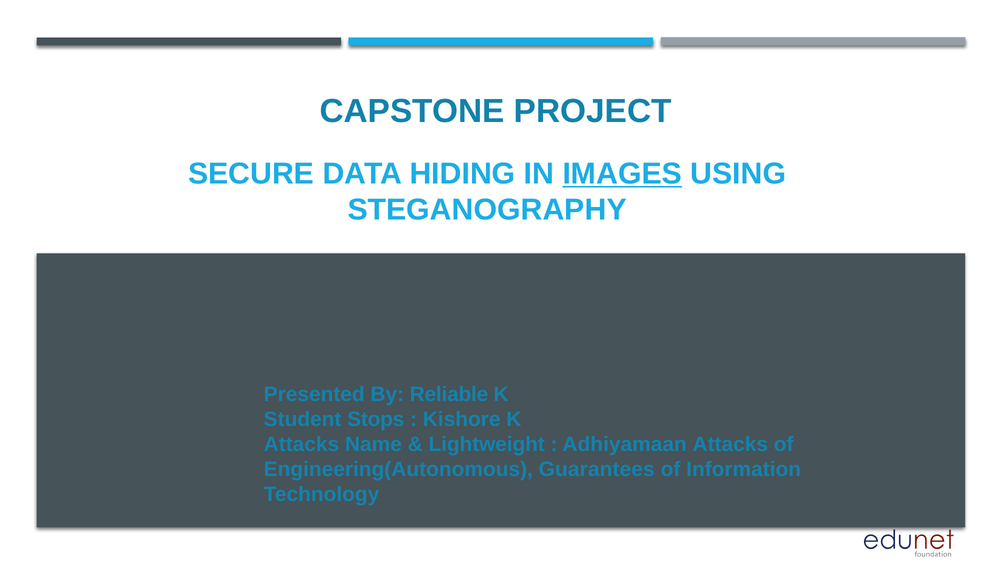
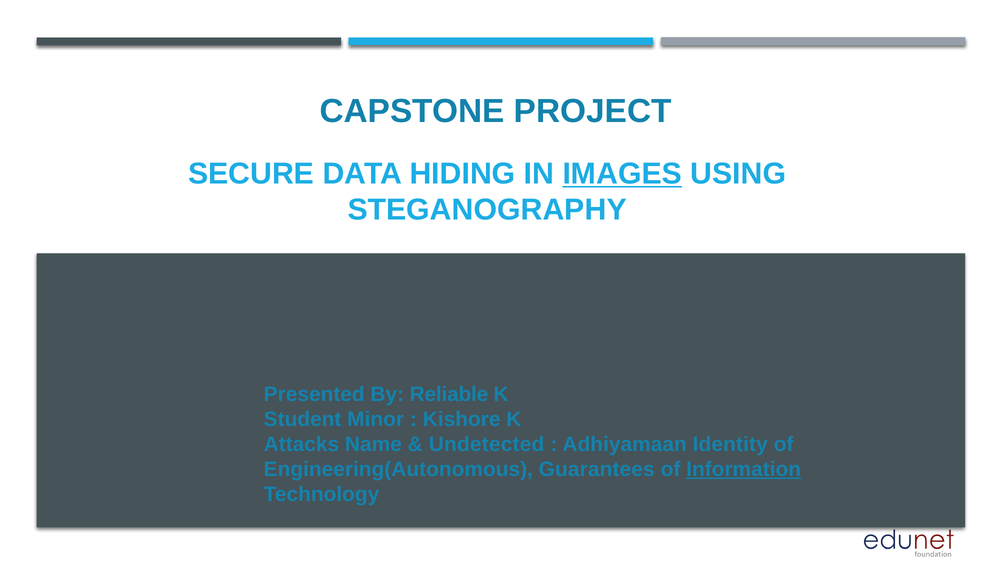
Stops: Stops -> Minor (376, 420)
Lightweight: Lightweight -> Undetected (487, 445)
Adhiyamaan Attacks: Attacks -> Identity (730, 445)
Information underline: none -> present (744, 470)
